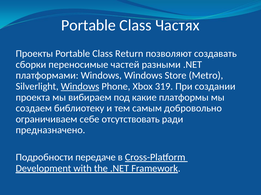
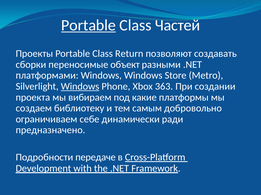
Portable underline: none -> present (88, 25)
Частях: Частях -> Частей (178, 25)
частей: частей -> объект (125, 65)
319: 319 -> 363 (164, 87)
отсутствовать: отсутствовать -> динамически (131, 120)
